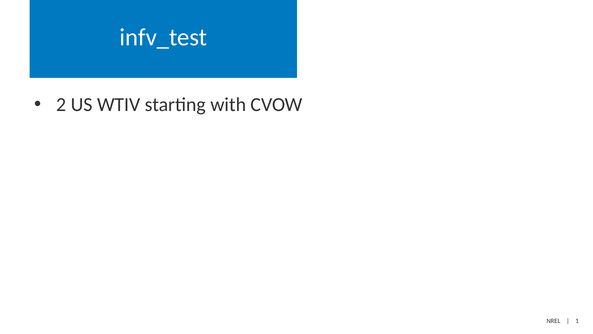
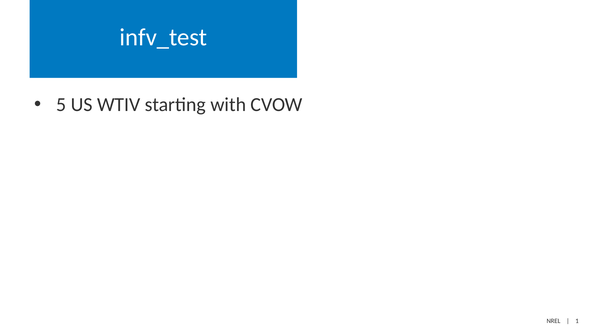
2: 2 -> 5 (61, 104)
